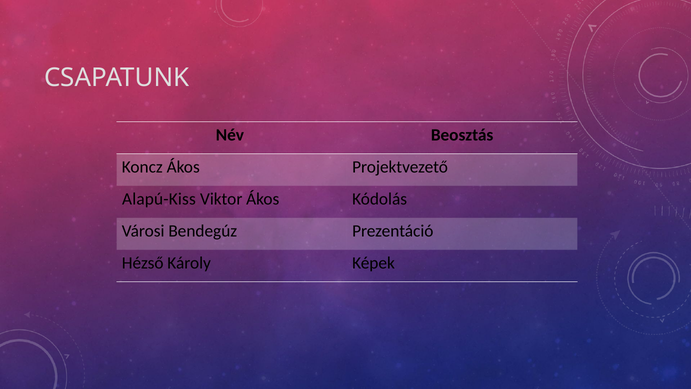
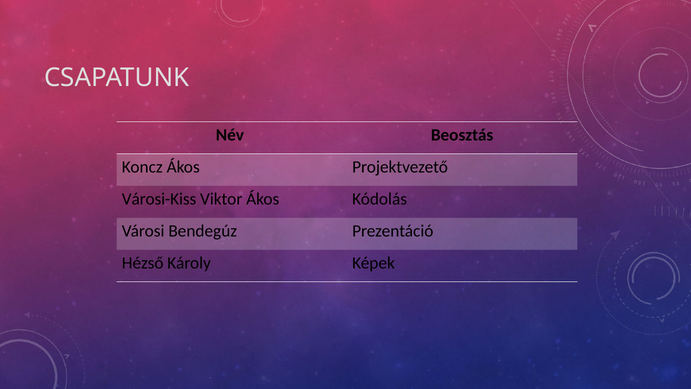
Alapú-Kiss: Alapú-Kiss -> Városi-Kiss (159, 199)
